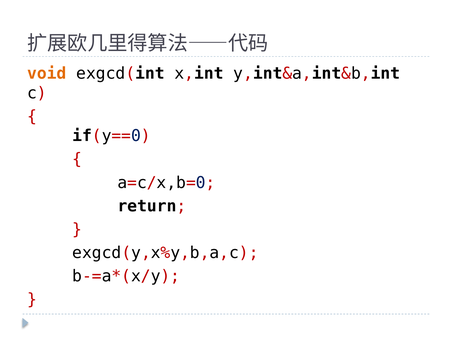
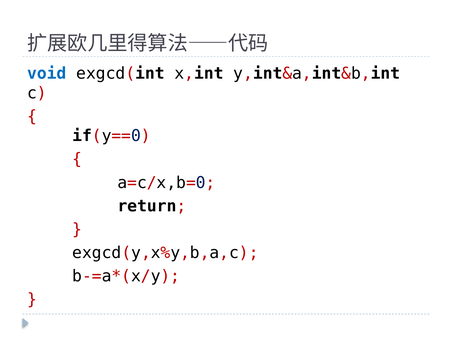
void colour: orange -> blue (47, 73)
